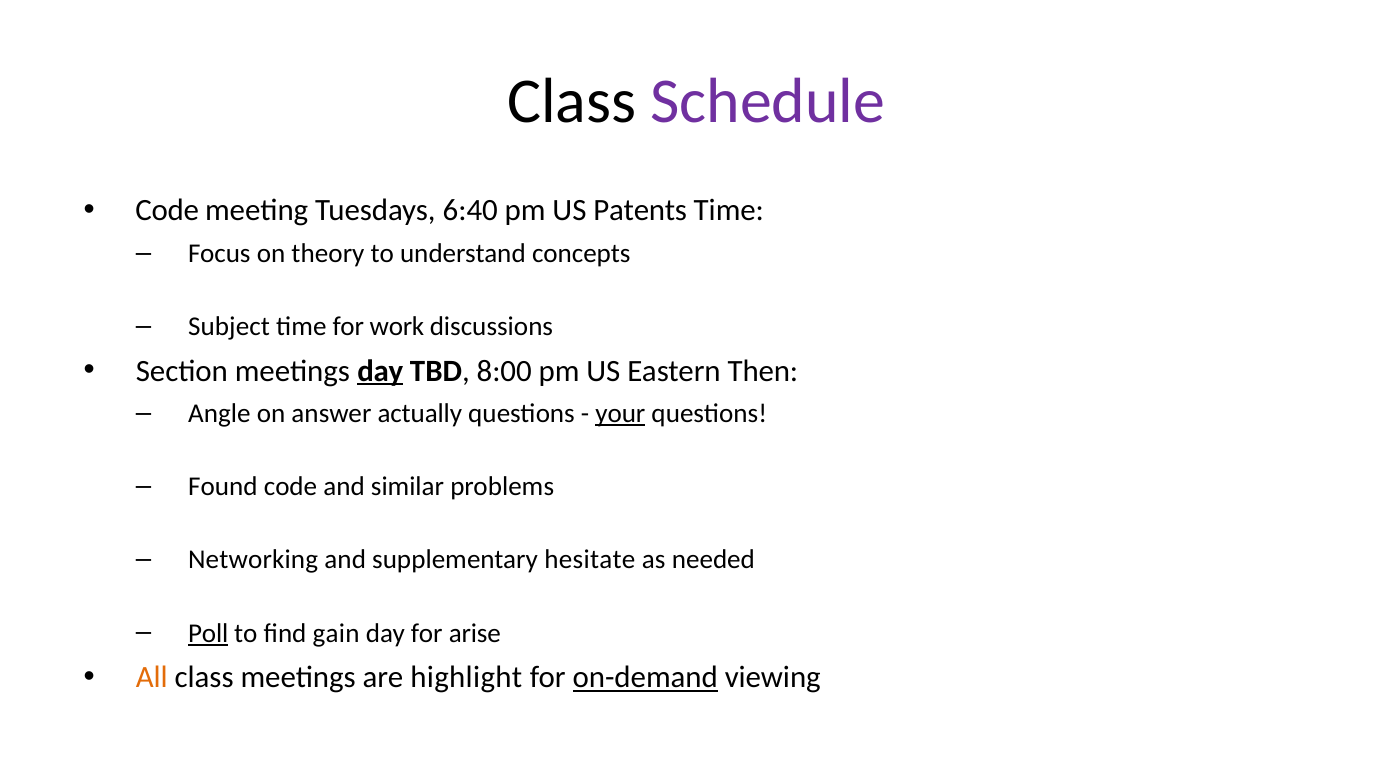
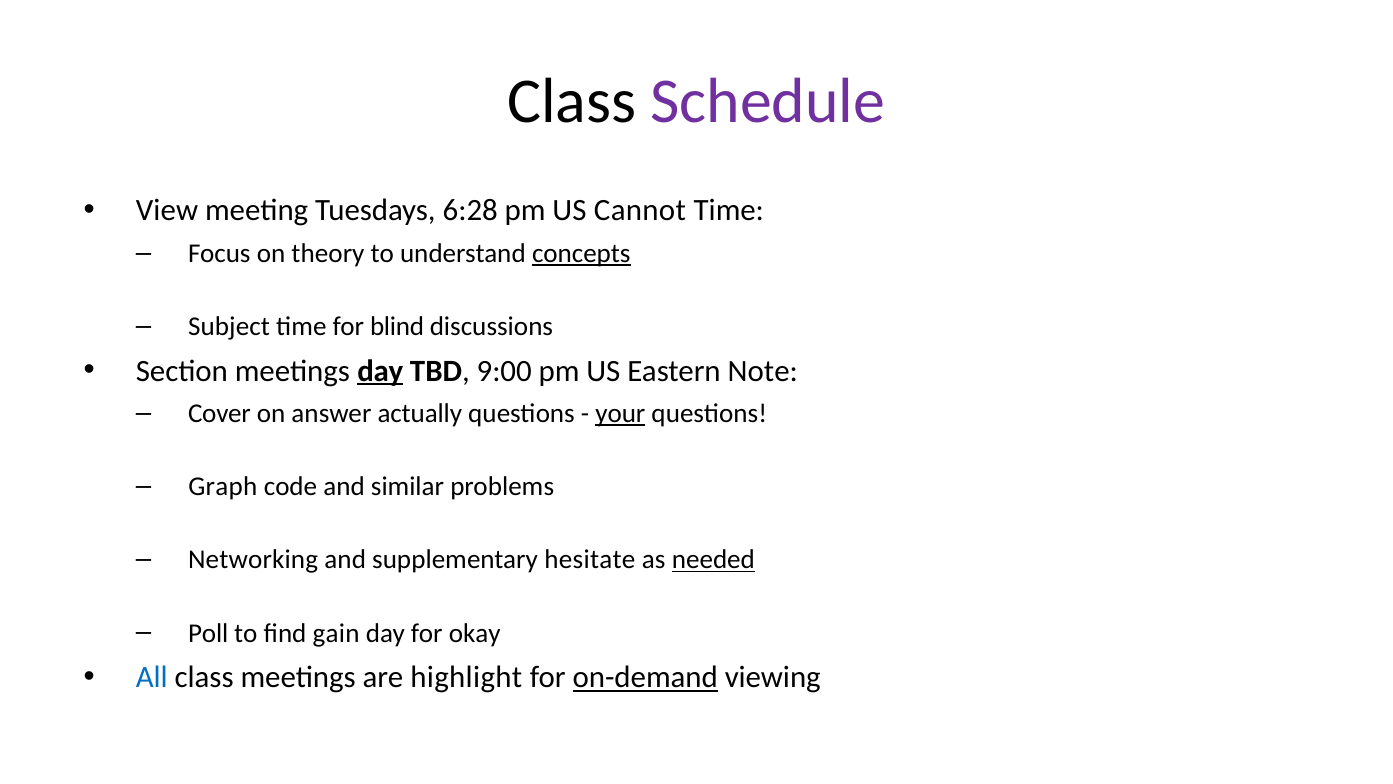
Code: Code -> View (167, 211)
6:40: 6:40 -> 6:28 (470, 211)
Patents: Patents -> Cannot (640, 211)
concepts underline: none -> present (581, 253)
work: work -> blind (397, 326)
8:00: 8:00 -> 9:00 (504, 371)
Then: Then -> Note (763, 371)
Angle: Angle -> Cover (219, 413)
Found: Found -> Graph (223, 487)
needed underline: none -> present (713, 560)
Poll underline: present -> none (208, 633)
arise: arise -> okay (475, 633)
All colour: orange -> blue (152, 677)
